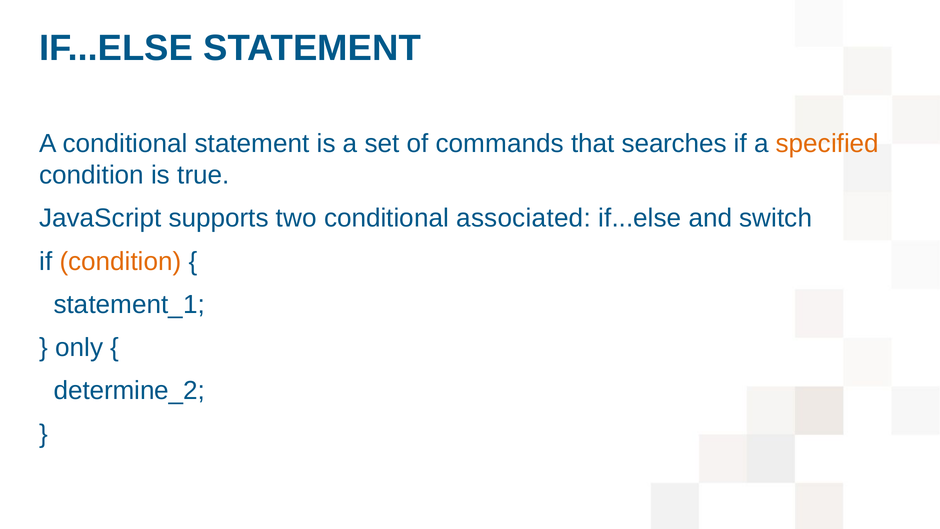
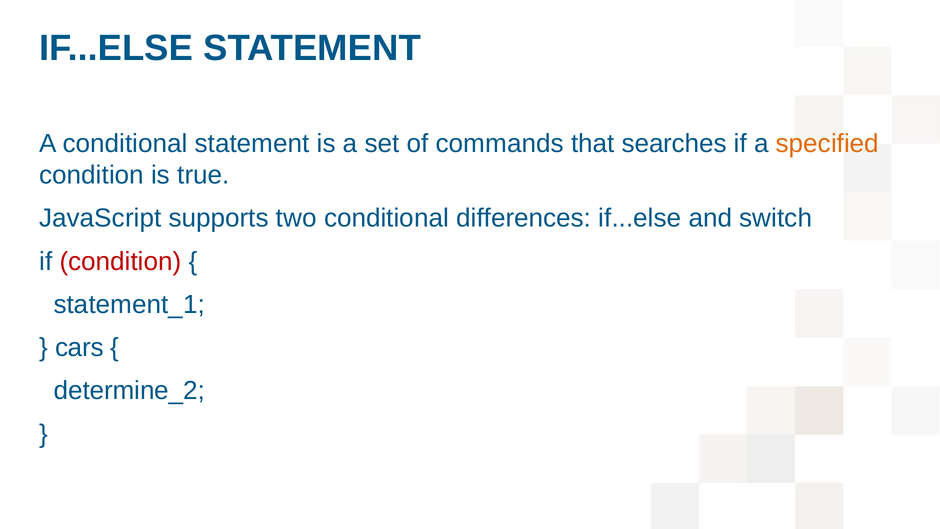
associated: associated -> differences (524, 218)
condition colour: orange -> red (121, 261)
only: only -> cars (79, 348)
